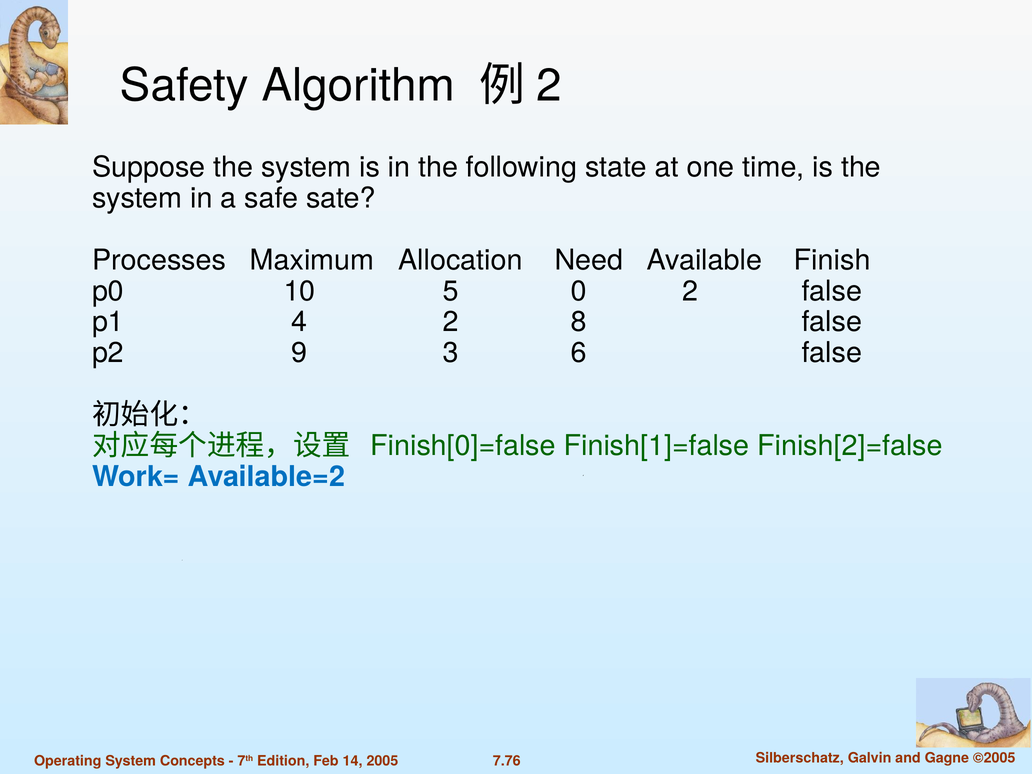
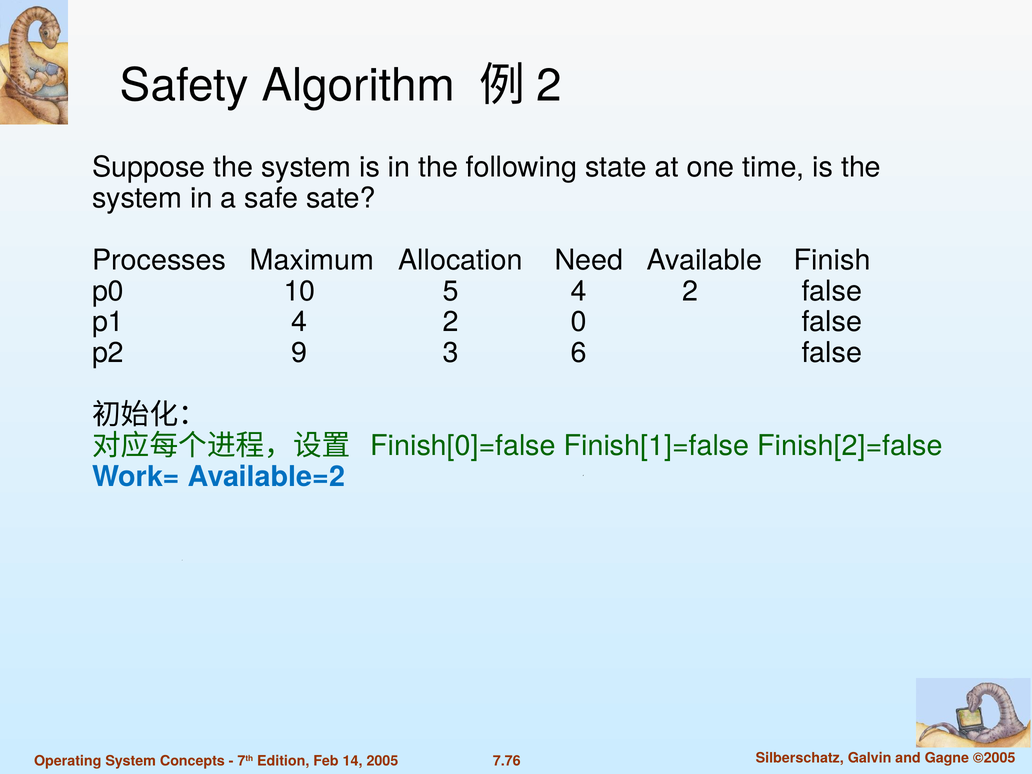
5 0: 0 -> 4 (578, 291)
8: 8 -> 0 (578, 322)
